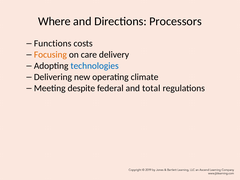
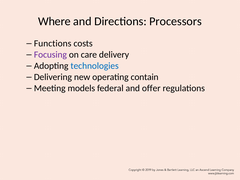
Focusing colour: orange -> purple (50, 55)
climate: climate -> contain (145, 77)
despite: despite -> models (81, 88)
total: total -> offer (151, 88)
